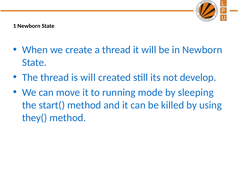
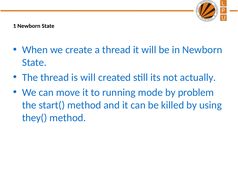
develop: develop -> actually (198, 78)
sleeping: sleeping -> problem (196, 93)
